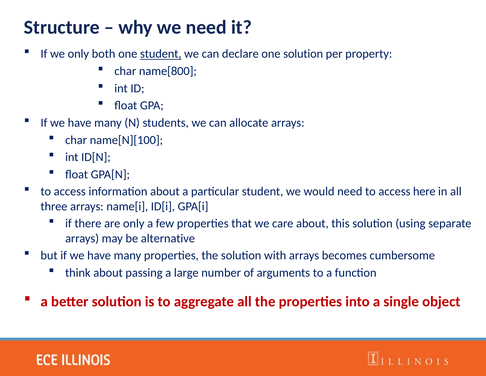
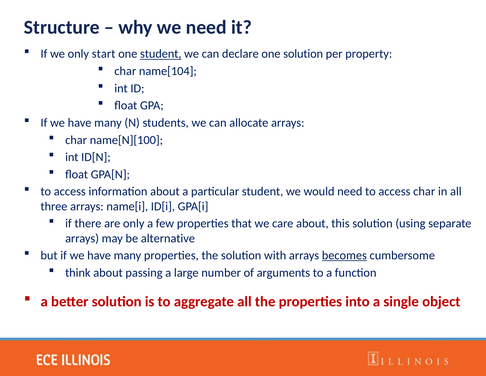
both: both -> start (104, 54)
name[800: name[800 -> name[104 (168, 71)
access here: here -> char (424, 191)
becomes underline: none -> present (344, 255)
